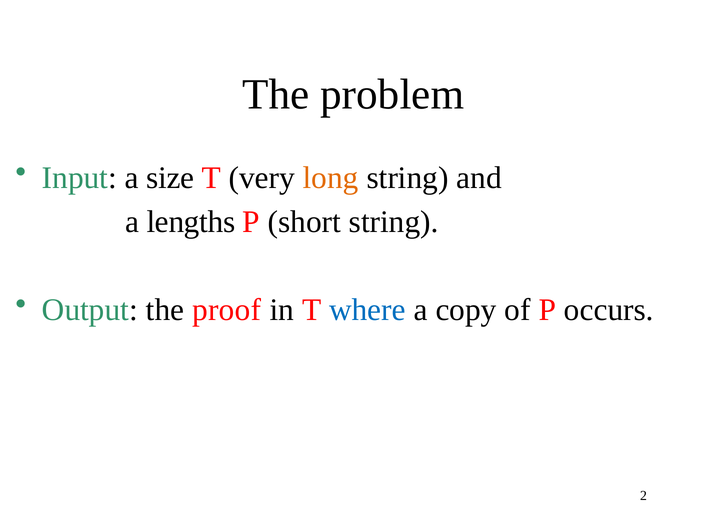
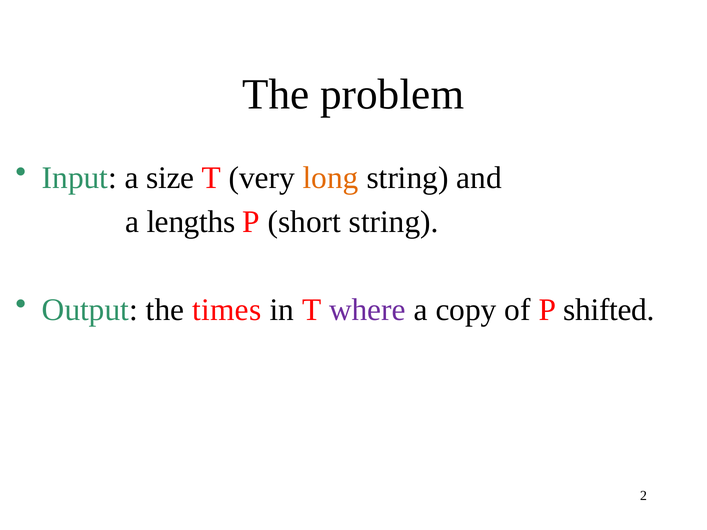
proof: proof -> times (227, 310)
where colour: blue -> purple (367, 310)
occurs: occurs -> shifted (609, 310)
